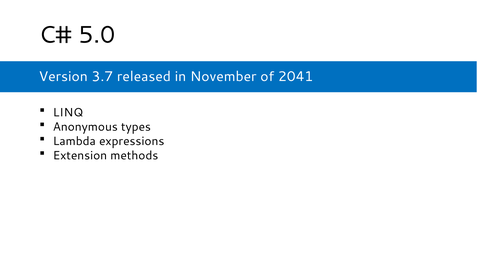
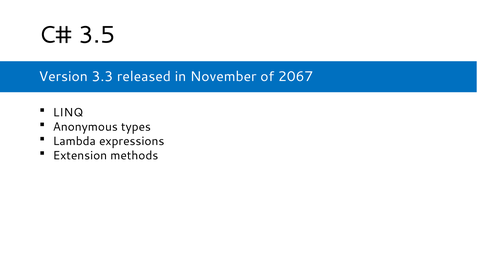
5.0: 5.0 -> 3.5 (97, 35)
3.7: 3.7 -> 3.3 (102, 77)
2041: 2041 -> 2067 (296, 77)
